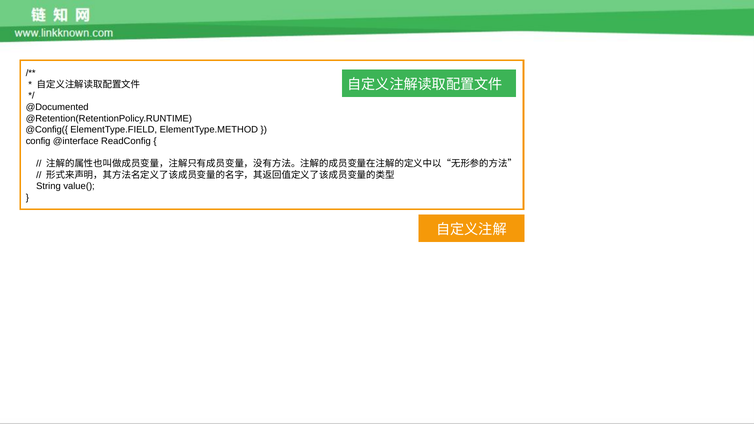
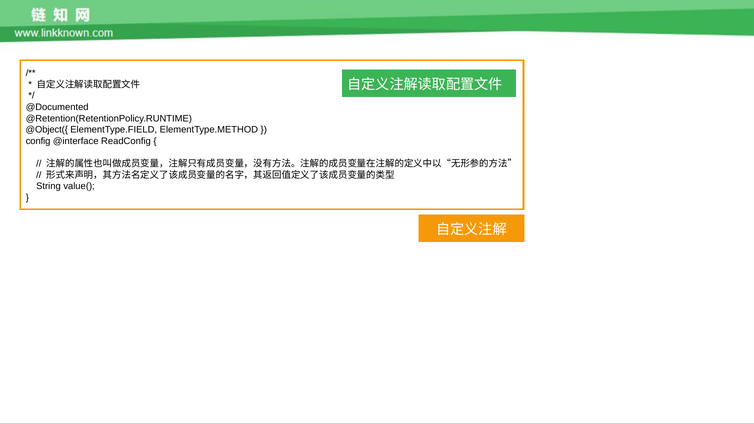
@Config({: @Config({ -> @Object({ (47, 130)
